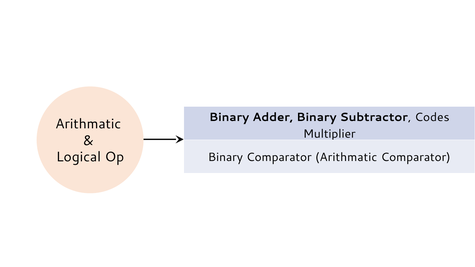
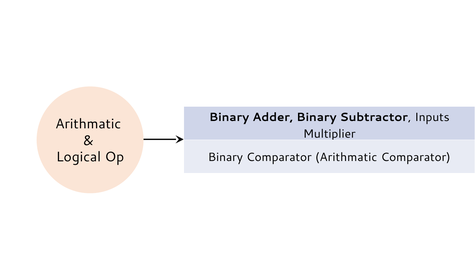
Codes: Codes -> Inputs (432, 117)
